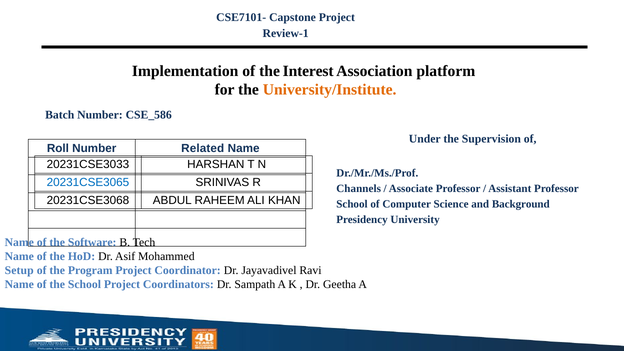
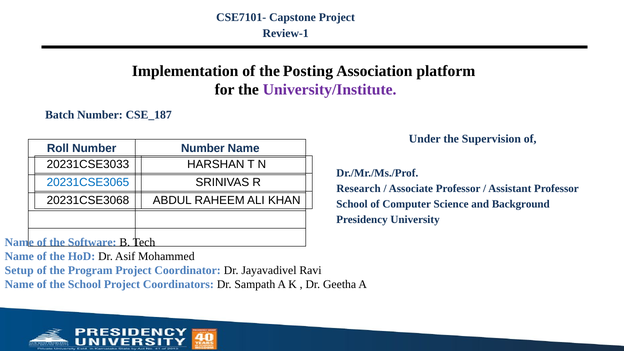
Interest: Interest -> Posting (308, 71)
University/Institute colour: orange -> purple (330, 90)
CSE_586: CSE_586 -> CSE_187 (149, 115)
Number Related: Related -> Number (203, 148)
Channels: Channels -> Research (359, 188)
